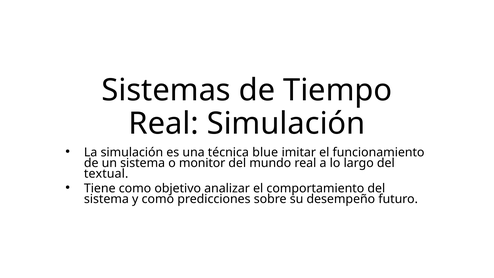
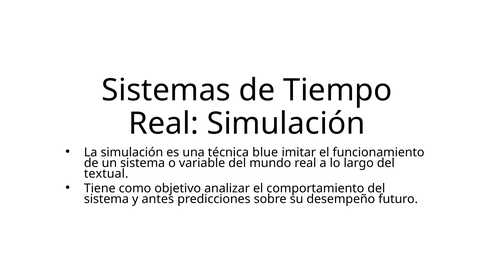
monitor: monitor -> variable (202, 163)
y como: como -> antes (158, 199)
